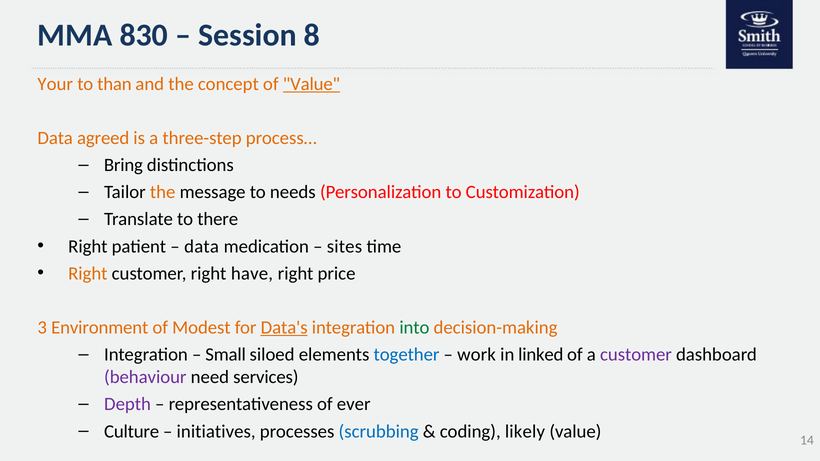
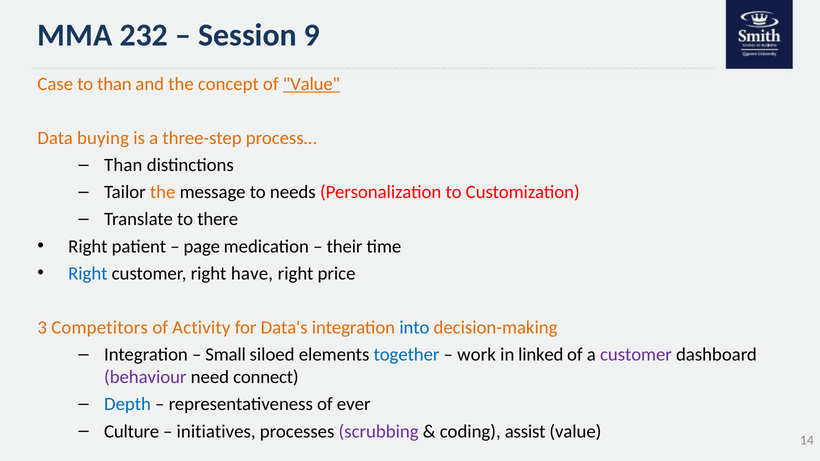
830: 830 -> 232 (144, 35)
8: 8 -> 9 (312, 35)
Your: Your -> Case (55, 84)
agreed: agreed -> buying (103, 138)
Bring: Bring -> Than (123, 165)
data: data -> page (202, 246)
sites: sites -> their (345, 246)
Right colour: orange -> blue (88, 274)
Environment: Environment -> Competitors (100, 328)
Modest: Modest -> Activity (201, 328)
Data's underline: present -> none (284, 328)
into colour: green -> blue (414, 328)
services: services -> connect (266, 377)
Depth colour: purple -> blue (128, 404)
scrubbing colour: blue -> purple (379, 432)
likely: likely -> assist (525, 432)
